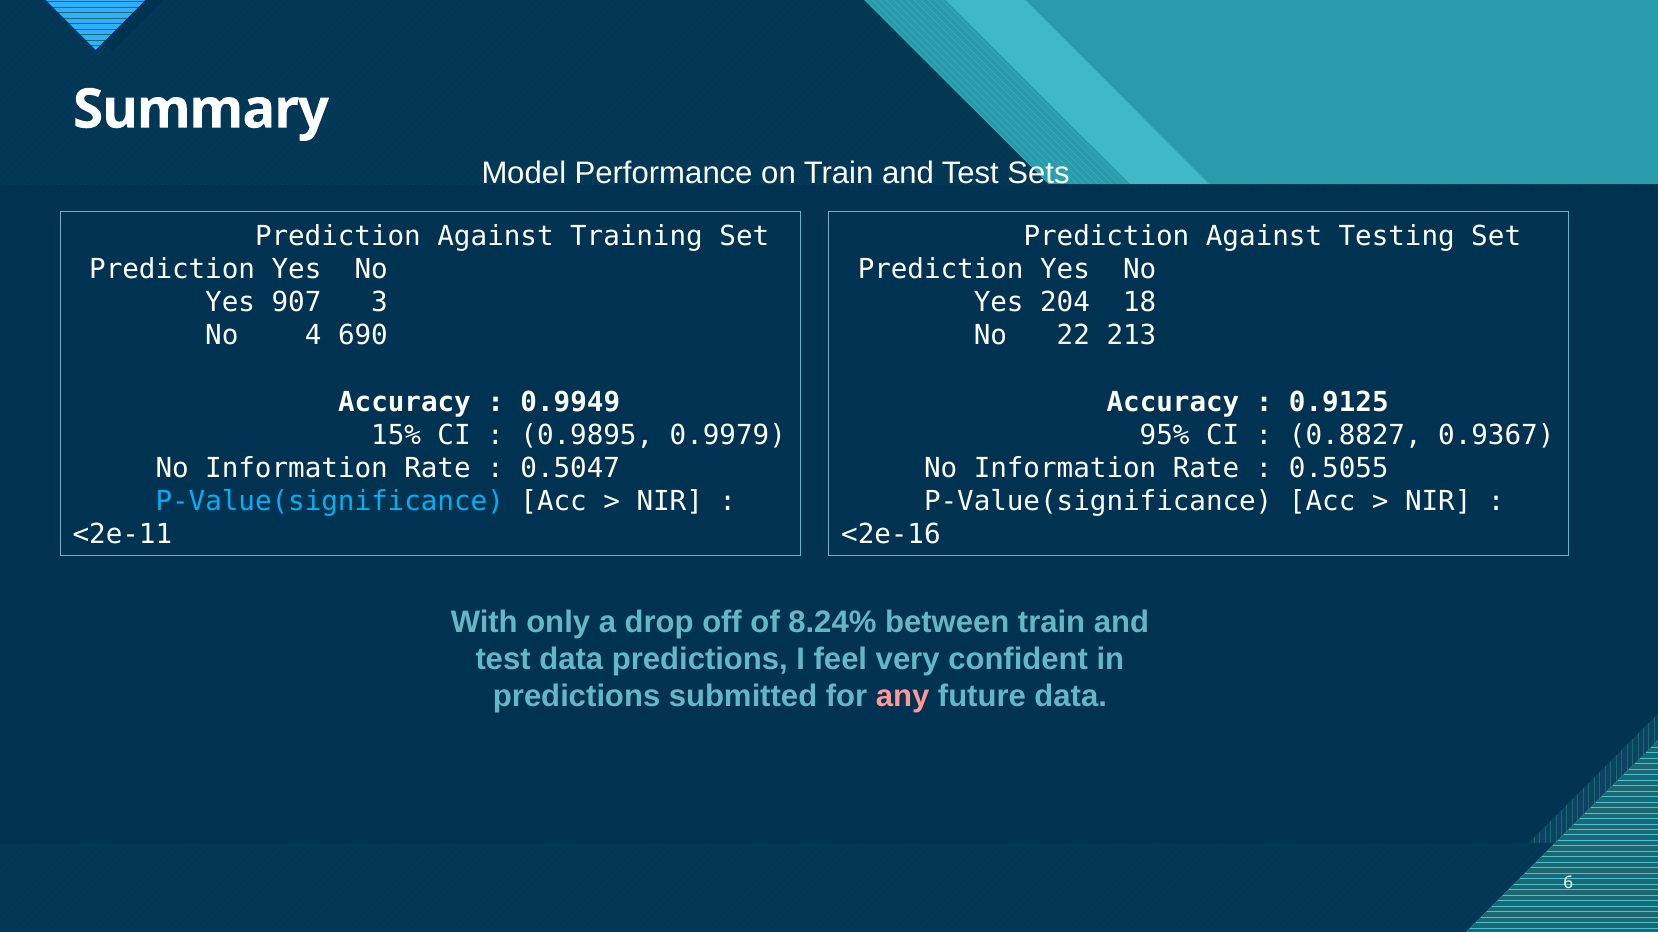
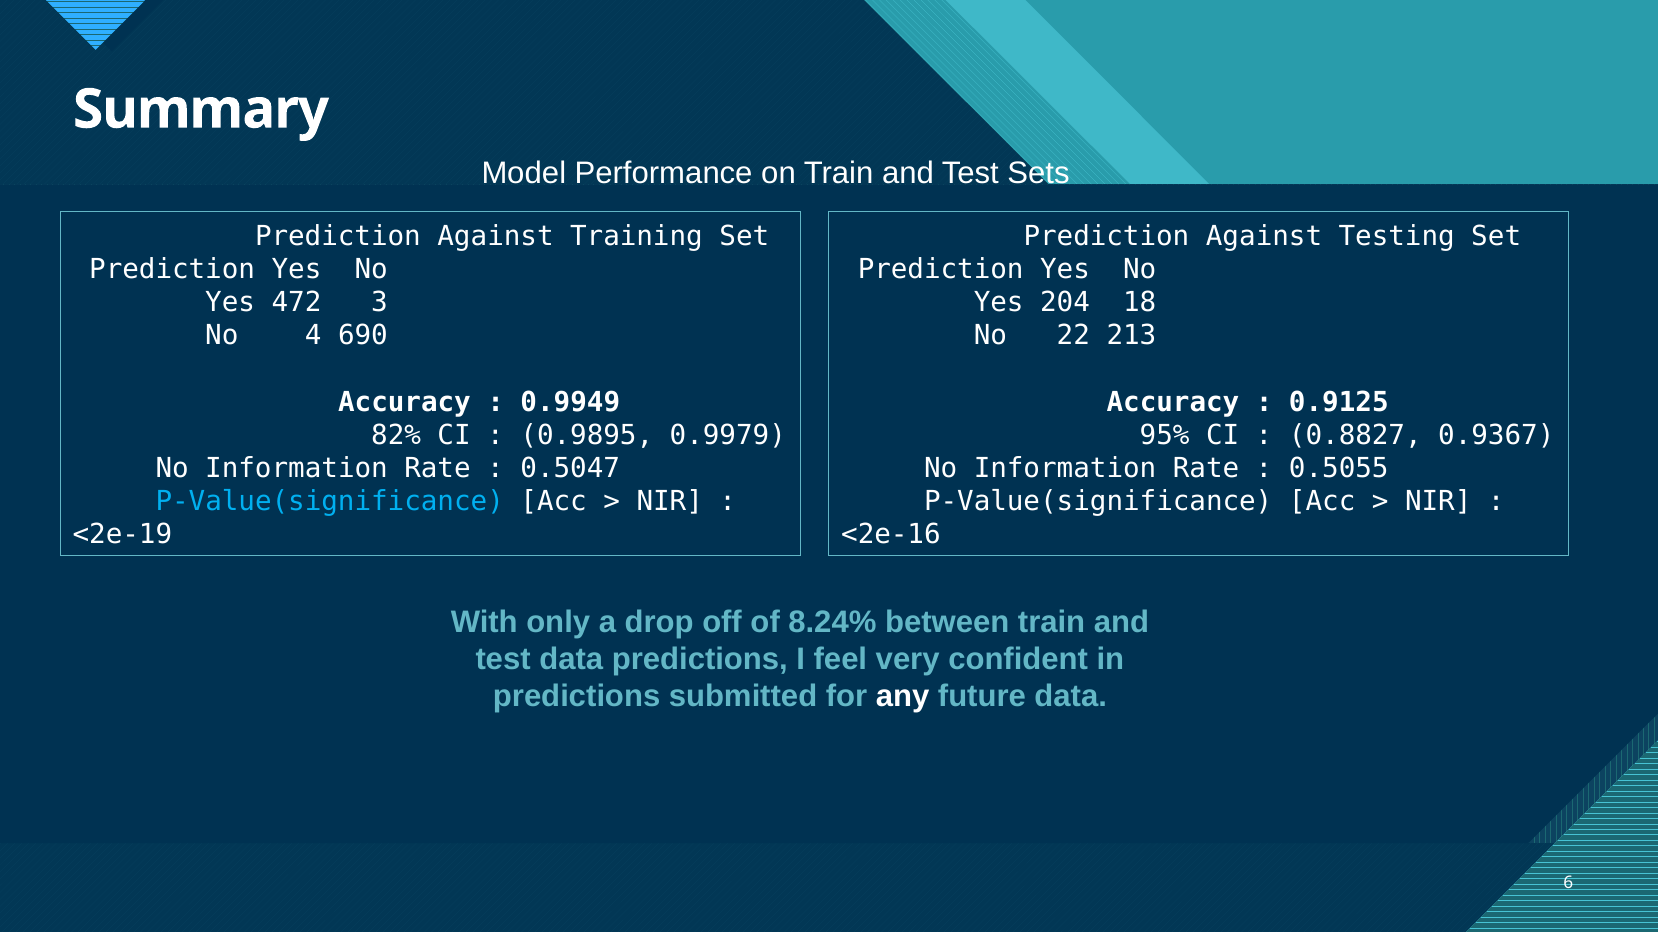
907: 907 -> 472 (297, 303)
15%: 15% -> 82% (396, 436)
<2e-11: <2e-11 -> <2e-19 (122, 535)
any colour: pink -> white (903, 697)
